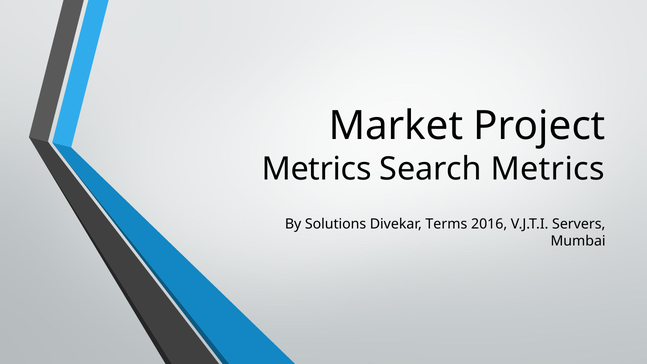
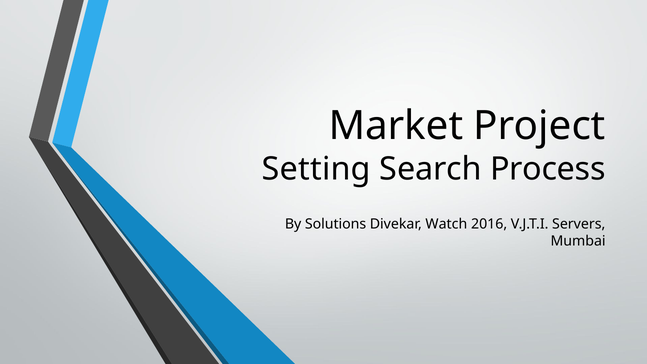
Metrics: Metrics -> Setting (316, 169)
Search Metrics: Metrics -> Process (548, 169)
Terms: Terms -> Watch (446, 224)
